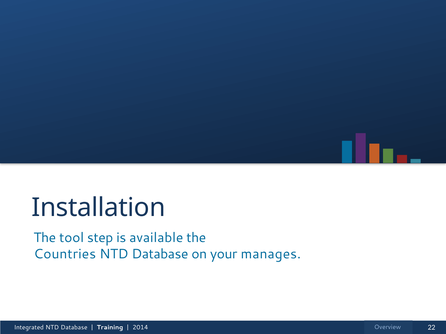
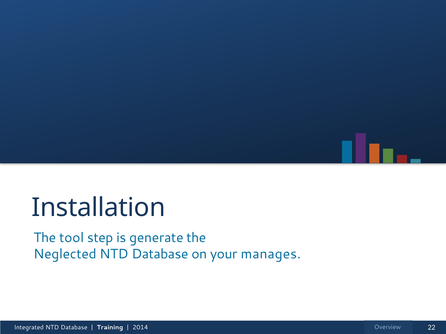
available: available -> generate (156, 238)
Countries: Countries -> Neglected (65, 254)
